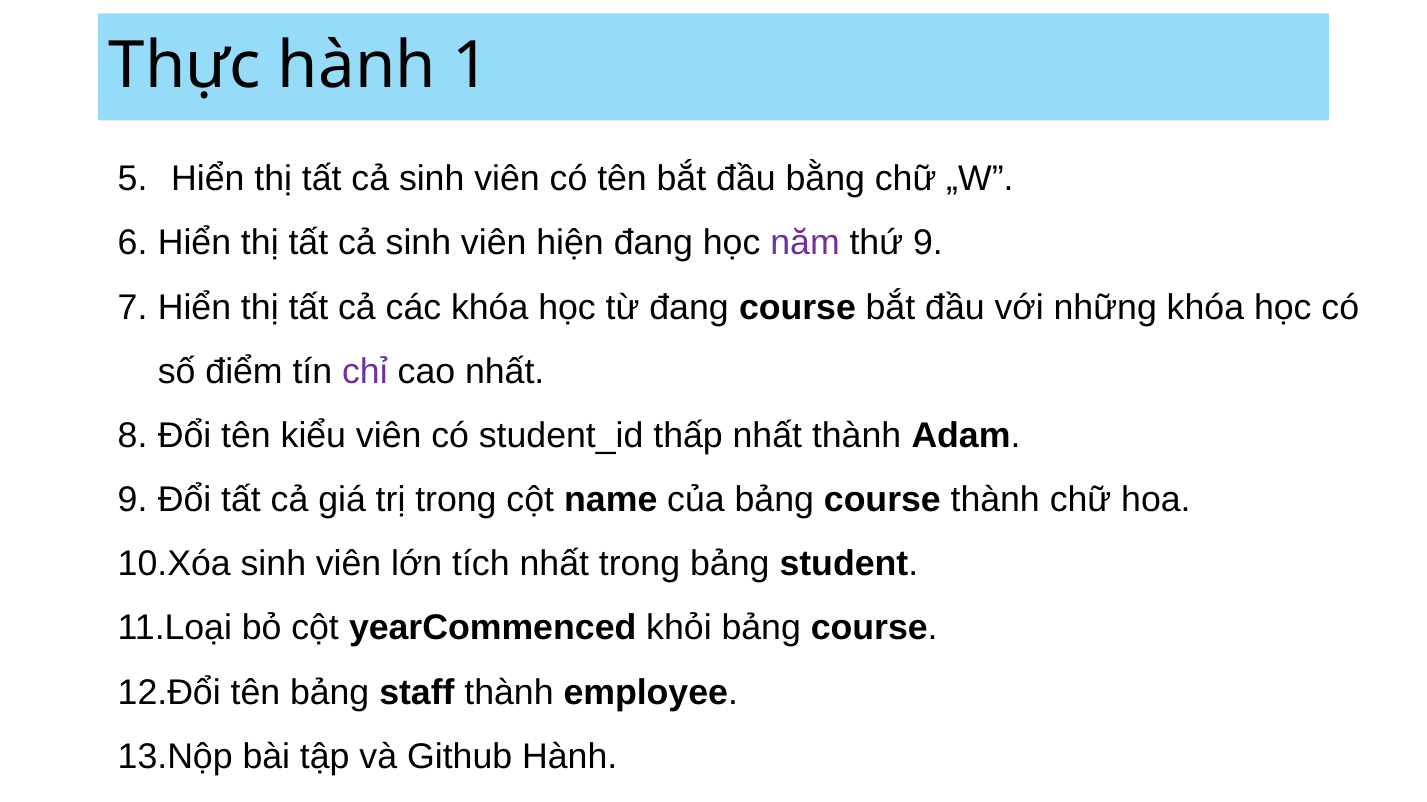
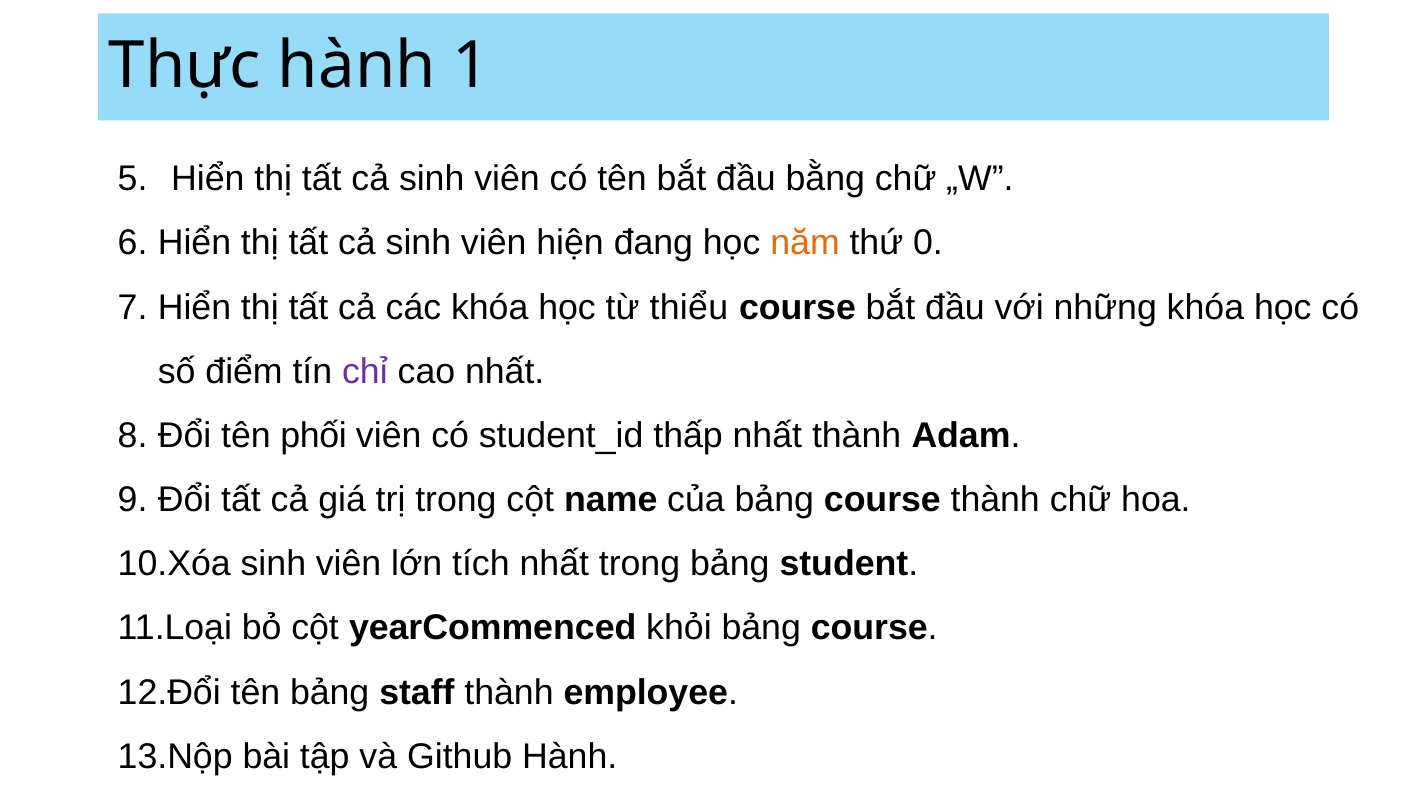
năm colour: purple -> orange (805, 243)
thứ 9: 9 -> 0 (928, 243)
từ đang: đang -> thiểu (689, 308)
kiểu: kiểu -> phối (314, 436)
